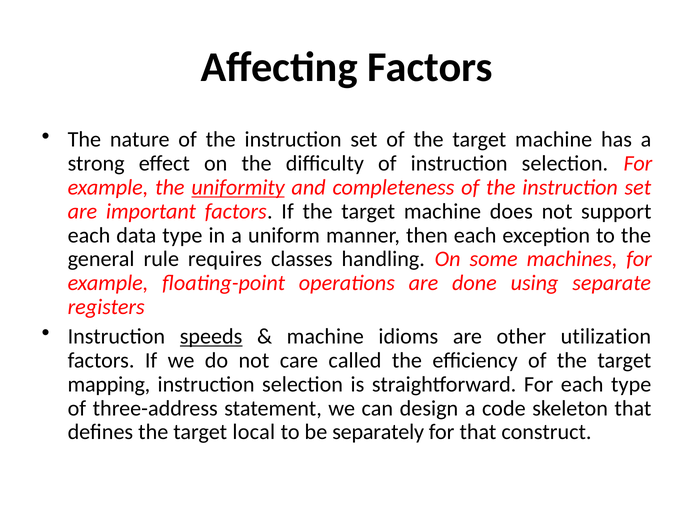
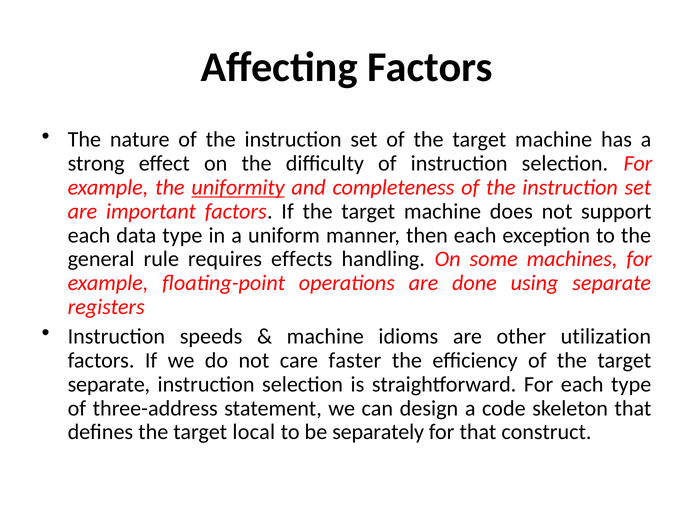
classes: classes -> effects (302, 259)
speeds underline: present -> none (211, 337)
called: called -> faster (355, 361)
mapping: mapping -> separate (109, 385)
